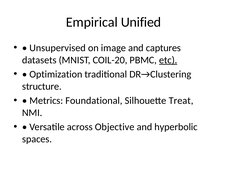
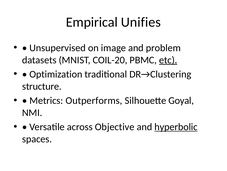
Unified: Unified -> Unifies (141, 22)
captures: captures -> problem (163, 48)
Foundational: Foundational -> Outperforms (94, 100)
Treat: Treat -> Goyal (181, 100)
hyperbolic underline: none -> present (176, 126)
